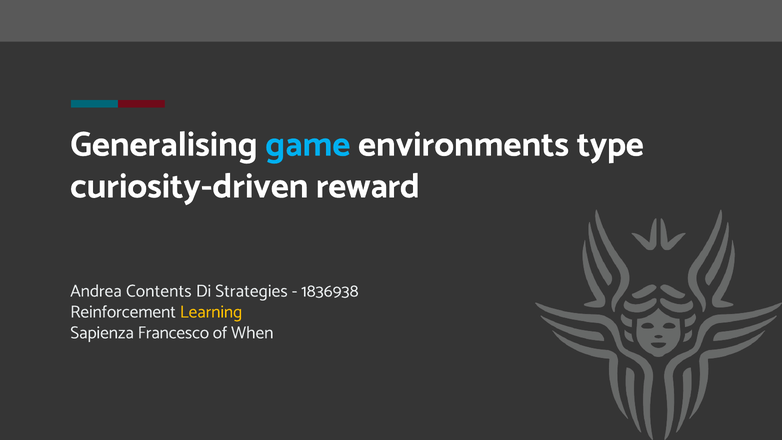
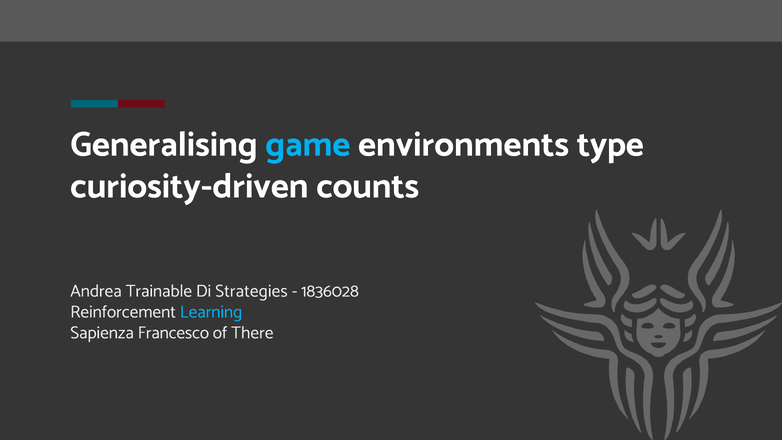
reward: reward -> counts (368, 186)
Contents: Contents -> Trainable (159, 291)
1836938: 1836938 -> 1836028 (330, 291)
Learning colour: yellow -> light blue (211, 312)
When: When -> There (252, 333)
